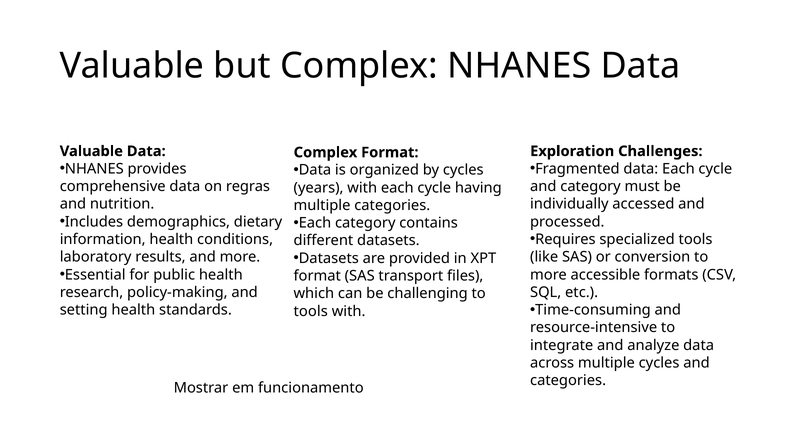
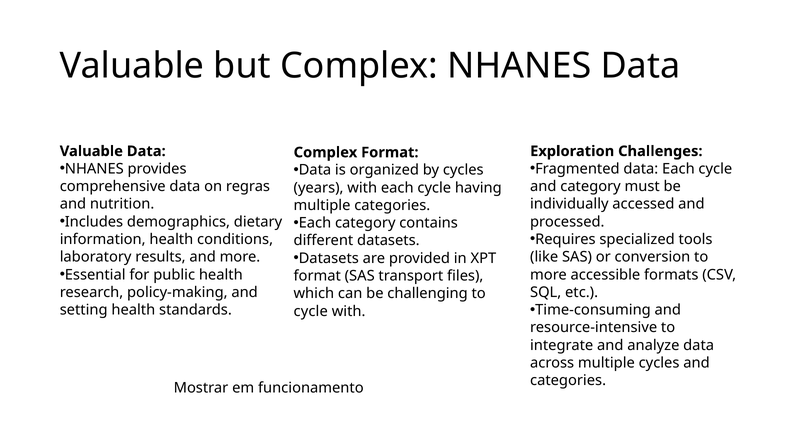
tools: tools -> cycle (311, 312)
